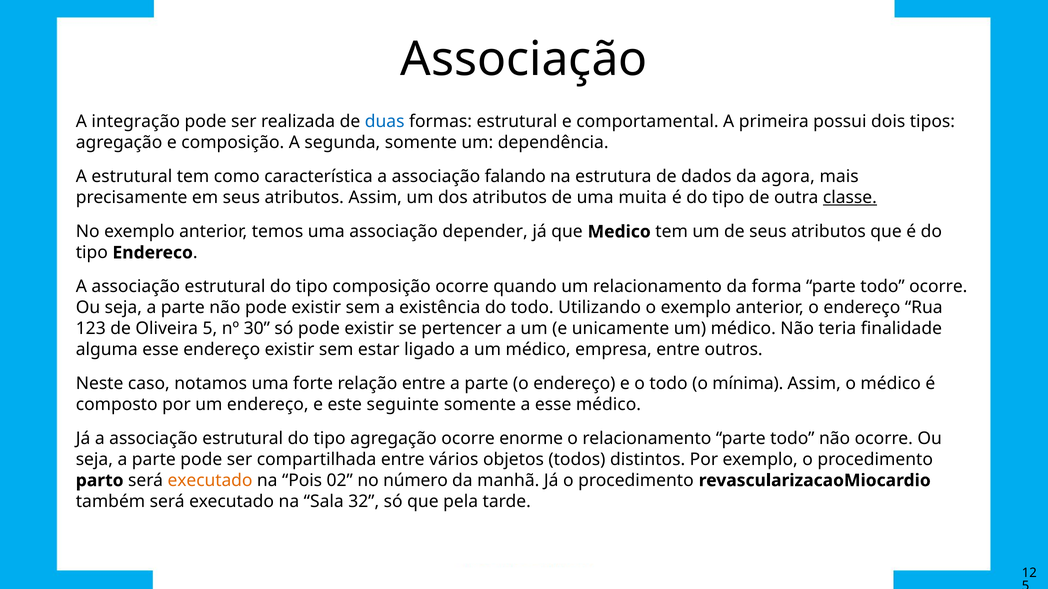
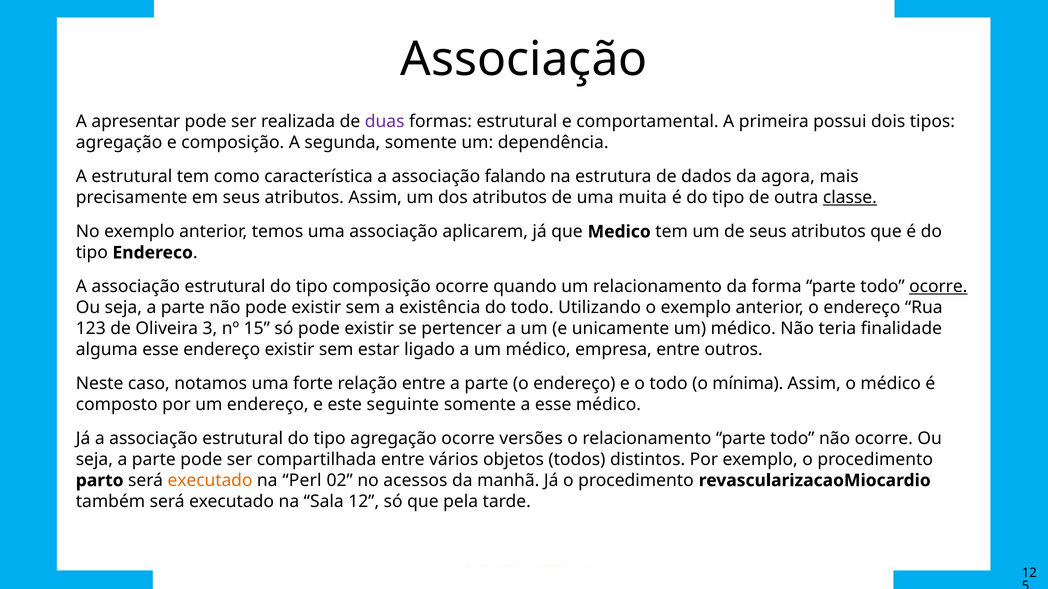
integração: integração -> apresentar (136, 122)
duas colour: blue -> purple (385, 122)
depender: depender -> aplicarem (485, 232)
ocorre underline: none -> present (938, 287)
Oliveira 5: 5 -> 3 (210, 329)
30: 30 -> 15 (257, 329)
enorme: enorme -> versões (531, 439)
Pois: Pois -> Perl (302, 481)
número: número -> acessos (415, 481)
Sala 32: 32 -> 12 (364, 502)
